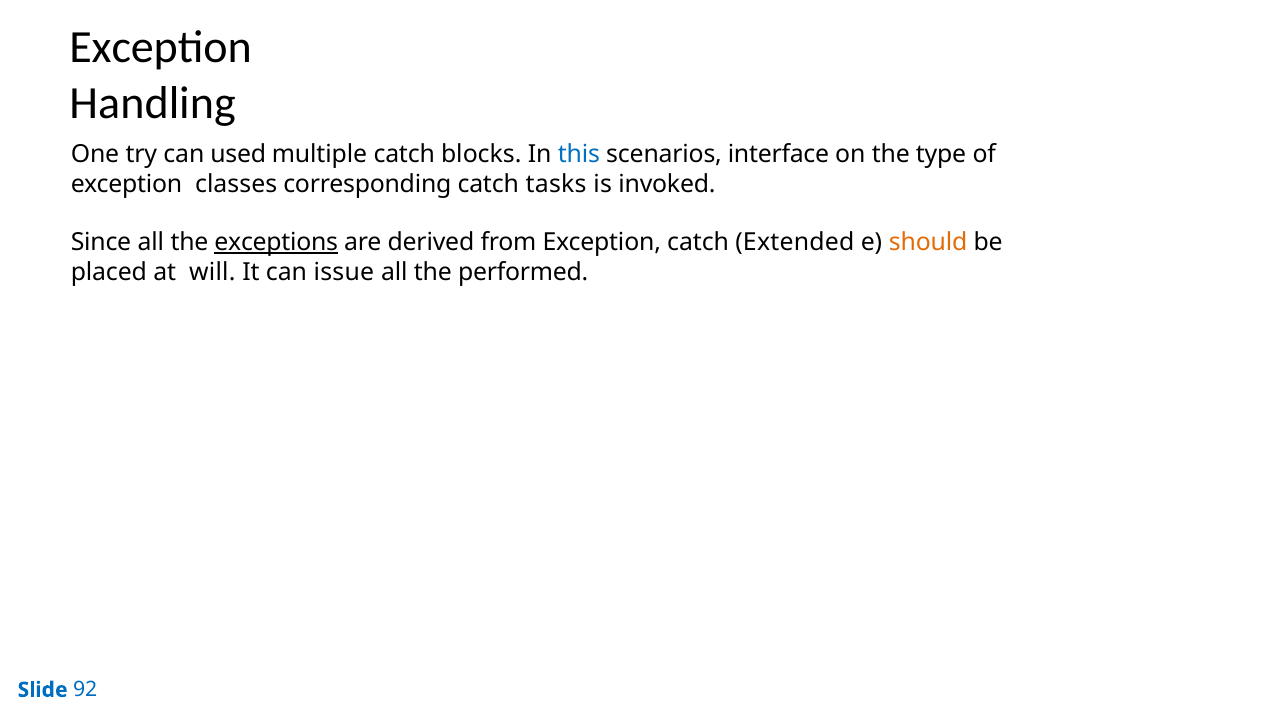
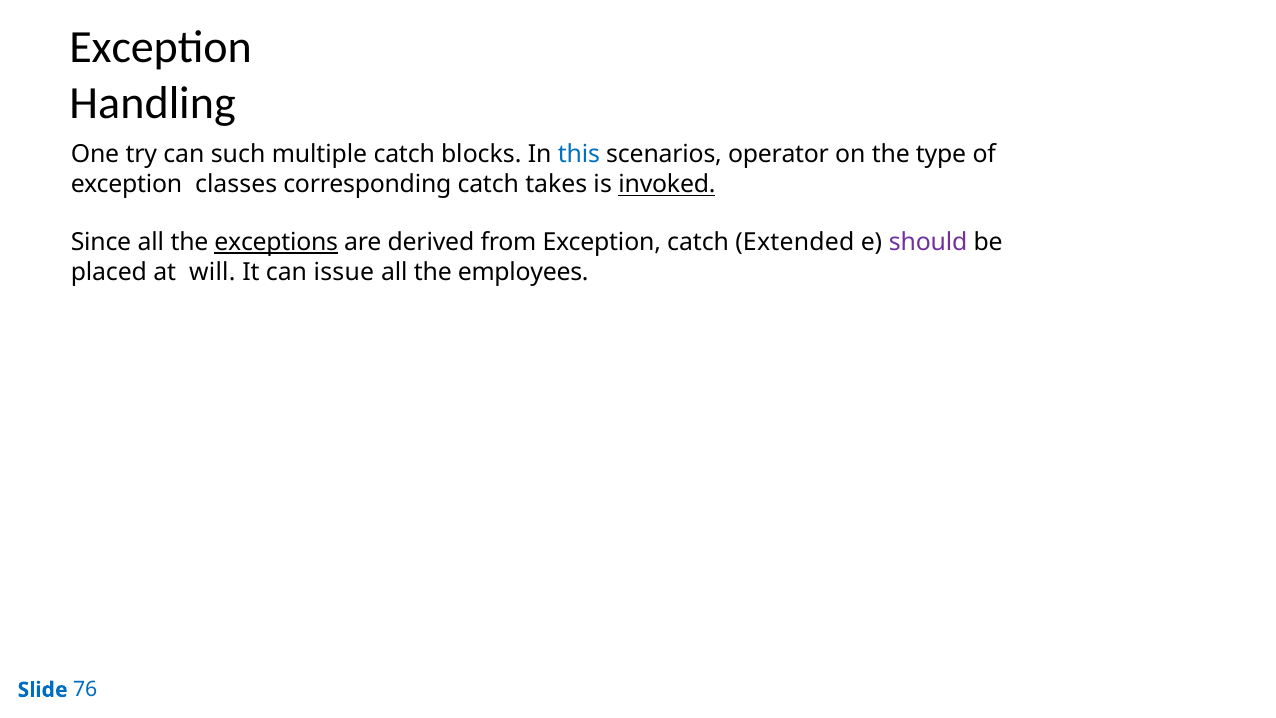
used: used -> such (238, 154)
interface: interface -> operator (778, 154)
tasks: tasks -> takes (556, 185)
invoked underline: none -> present (667, 185)
should colour: orange -> purple (928, 242)
performed: performed -> employees (523, 273)
92: 92 -> 76 (85, 690)
